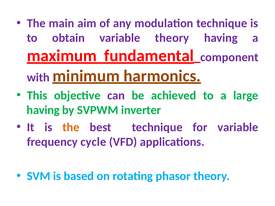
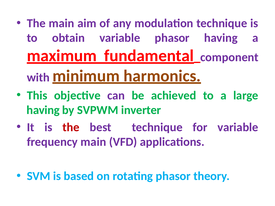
variable theory: theory -> phasor (172, 38)
the colour: orange -> red (71, 127)
frequency cycle: cycle -> main (93, 142)
